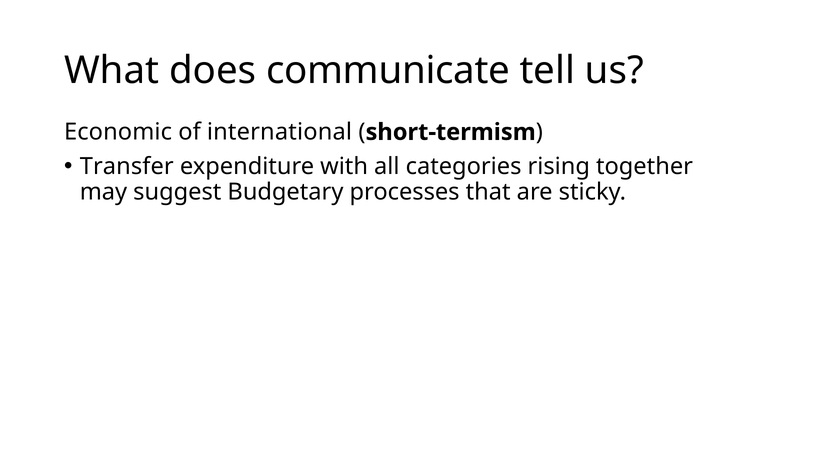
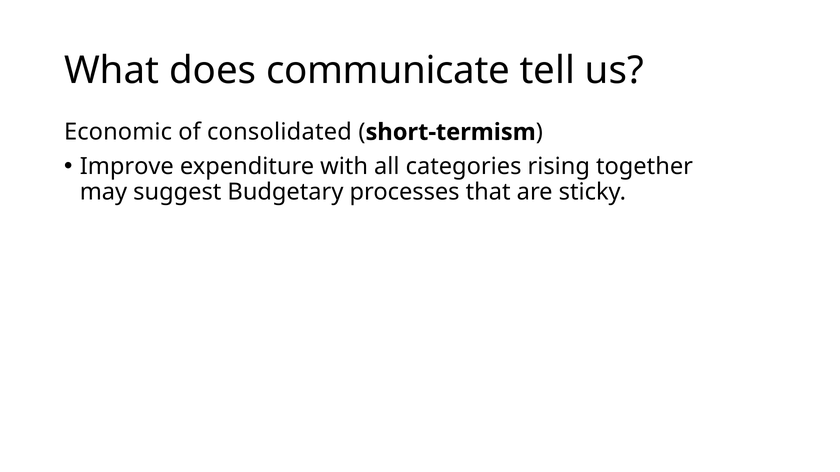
international: international -> consolidated (279, 132)
Transfer: Transfer -> Improve (127, 167)
